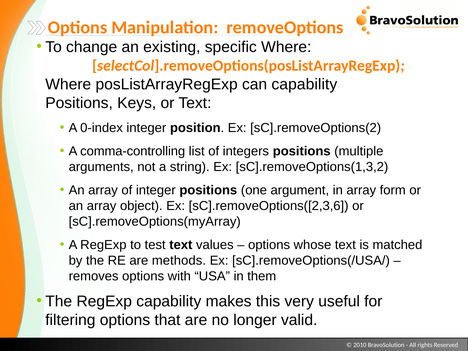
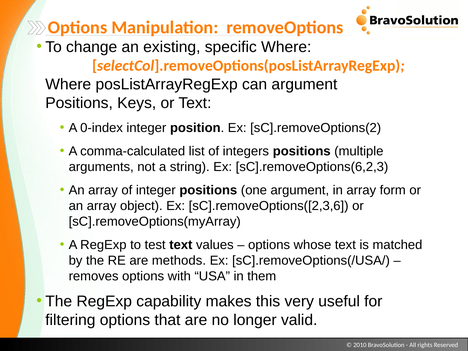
can capability: capability -> argument (304, 84)
comma-controlling: comma-controlling -> comma-calculated (133, 151)
sC].removeOptions(1,3,2: sC].removeOptions(1,3,2 -> sC].removeOptions(6,2,3 (312, 167)
